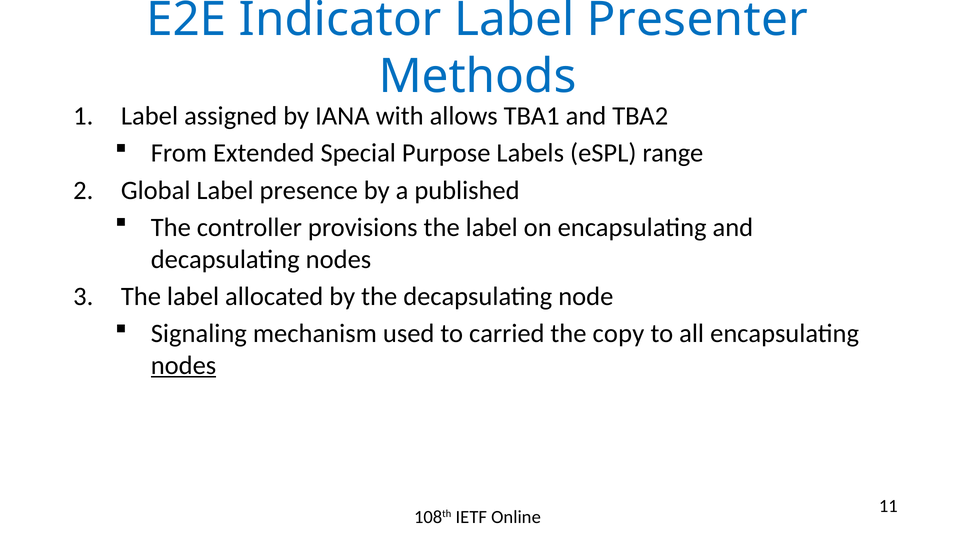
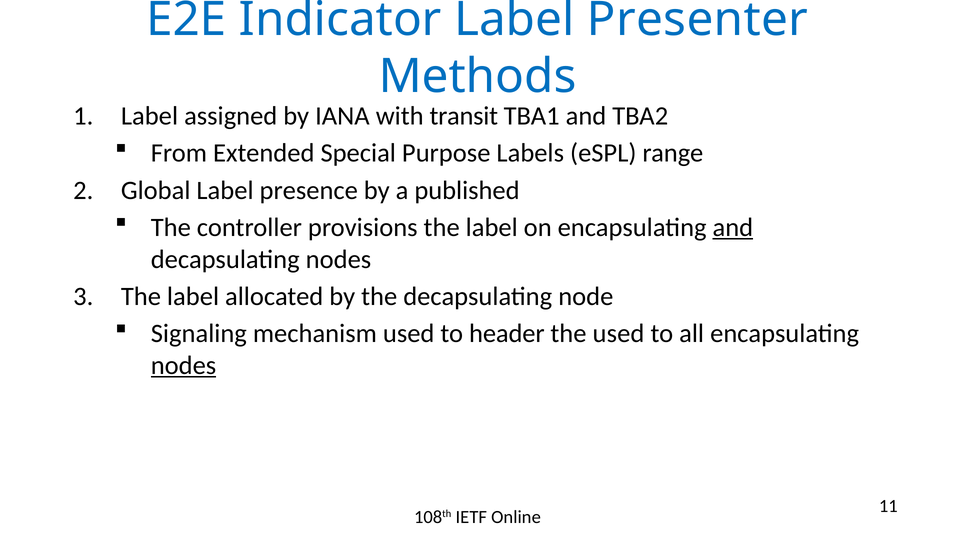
allows: allows -> transit (464, 116)
and underline: none -> present (733, 228)
carried: carried -> header (507, 334)
the copy: copy -> used (619, 334)
